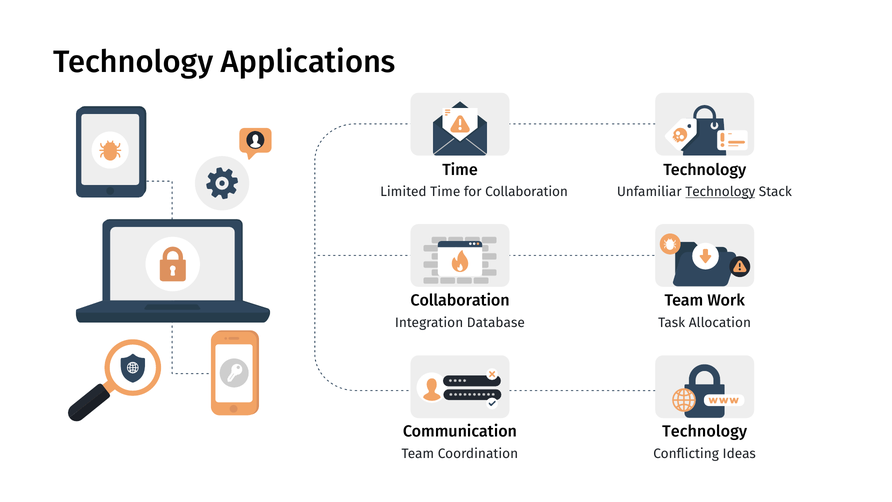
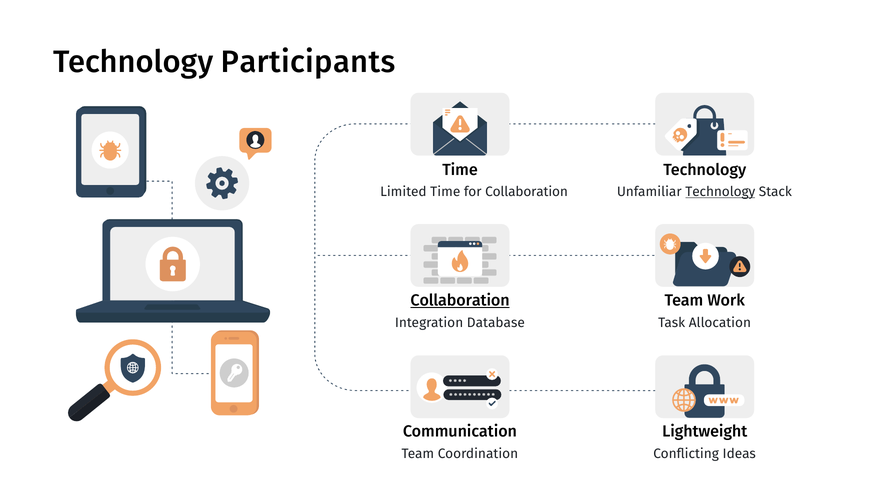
Applications: Applications -> Participants (308, 62)
Collaboration underline: none -> present (460, 301)
Technology: Technology -> Lightweight (705, 431)
